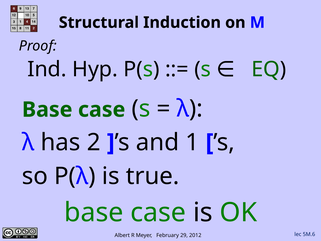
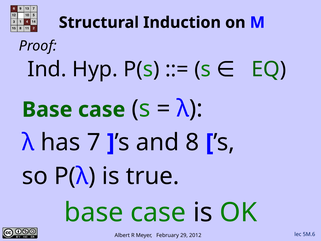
2: 2 -> 7 (94, 142)
1: 1 -> 8 (192, 142)
